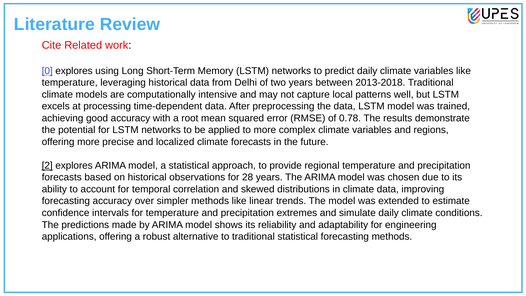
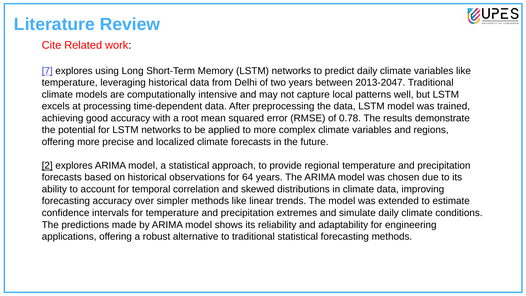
0: 0 -> 7 (47, 71)
2013-2018: 2013-2018 -> 2013-2047 (380, 83)
28: 28 -> 64 (248, 177)
